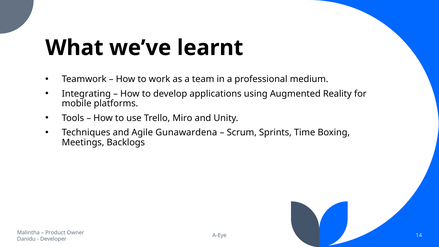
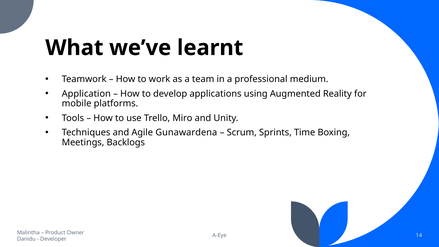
Integrating: Integrating -> Application (86, 94)
